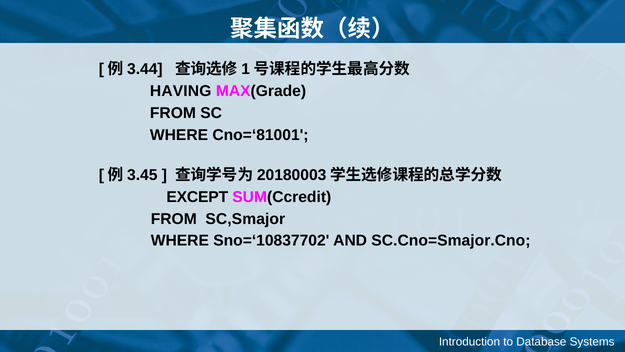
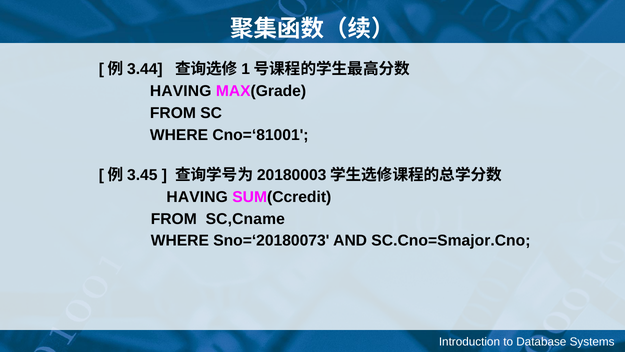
EXCEPT: EXCEPT -> HAVING (197, 197)
SC,Smajor: SC,Smajor -> SC,Cname (245, 219)
Sno=‘10837702: Sno=‘10837702 -> Sno=‘20180073 (271, 240)
